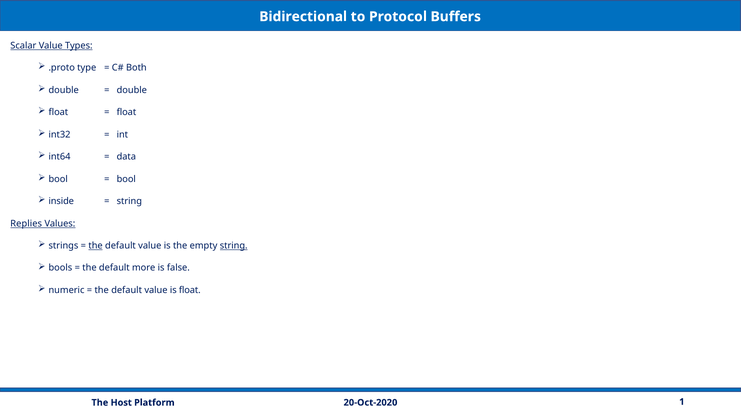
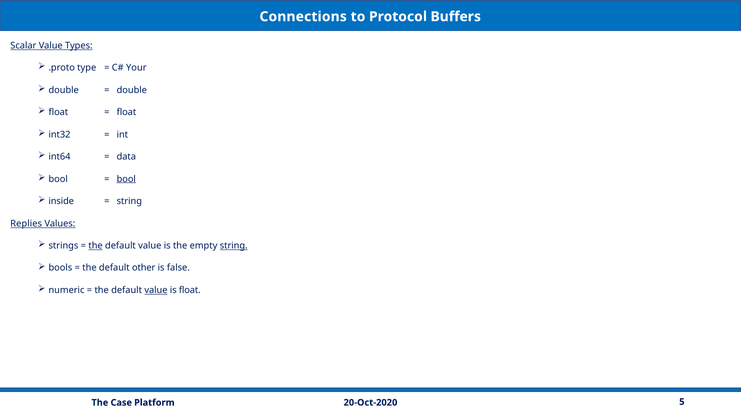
Bidirectional: Bidirectional -> Connections (303, 17)
Both: Both -> Your (136, 68)
bool underline: none -> present (126, 179)
more: more -> other (144, 268)
value underline: none -> present (156, 290)
1: 1 -> 5 (682, 402)
Host: Host -> Case (121, 402)
